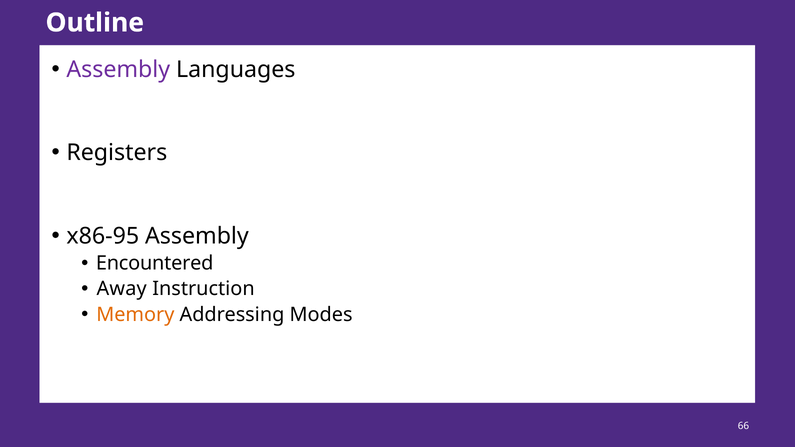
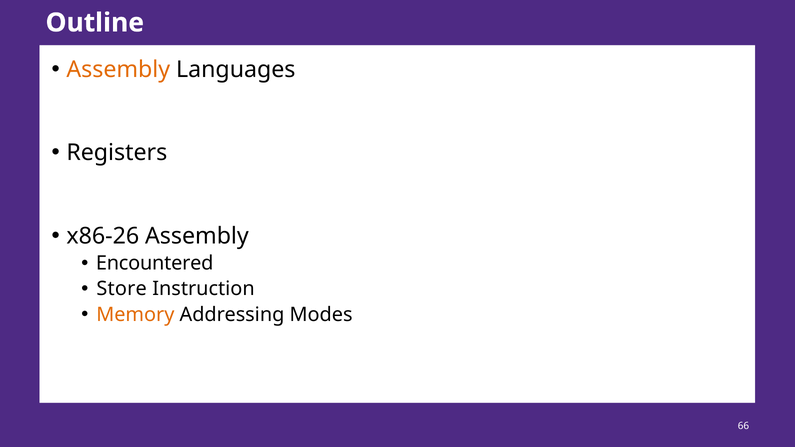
Assembly colour: purple -> orange (118, 70)
x86-95: x86-95 -> x86-26 (103, 236)
Away: Away -> Store (122, 289)
